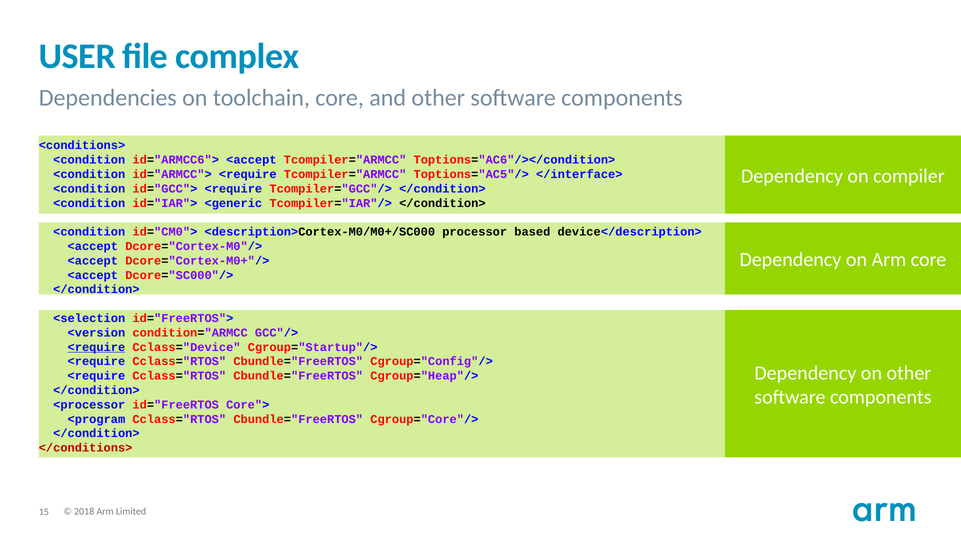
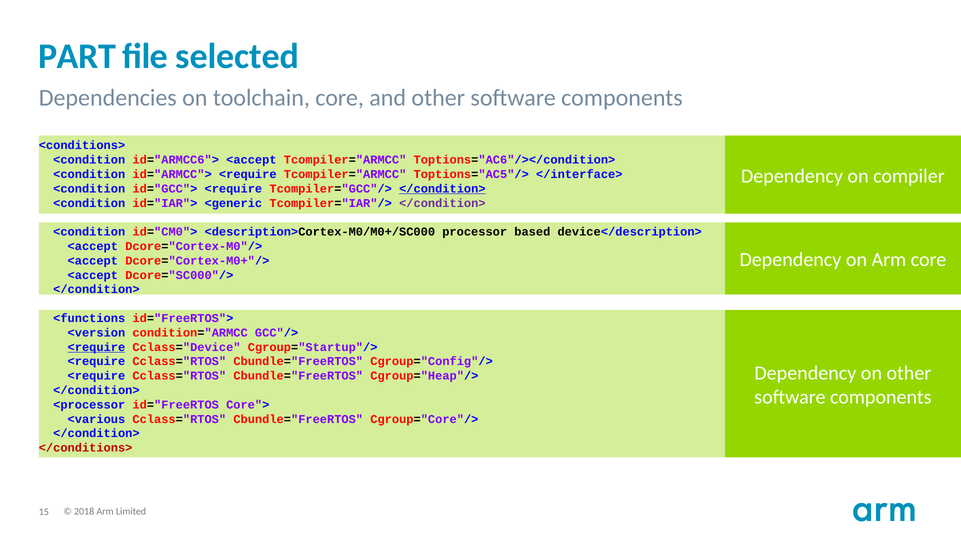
USER: USER -> PART (77, 57)
complex: complex -> selected (237, 57)
</condition> underline: none -> present (442, 189)
</condition> colour: black -> purple (442, 203)
<selection: <selection -> <functions (89, 319)
<program: <program -> <various (96, 420)
